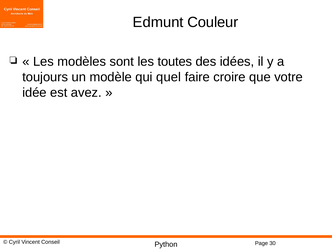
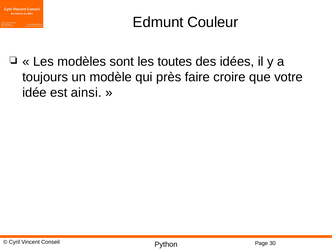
quel: quel -> près (169, 77)
avez: avez -> ainsi (86, 93)
